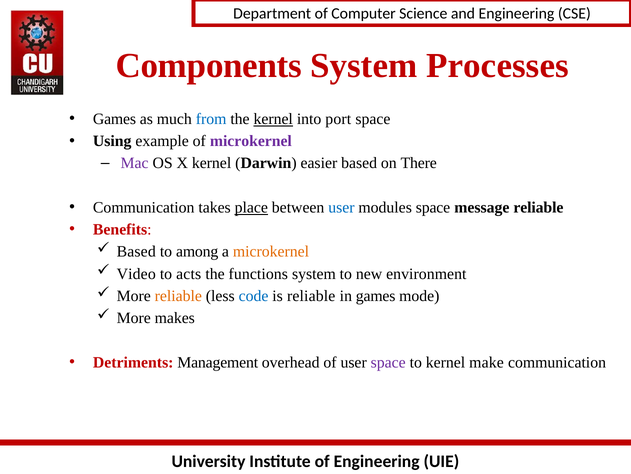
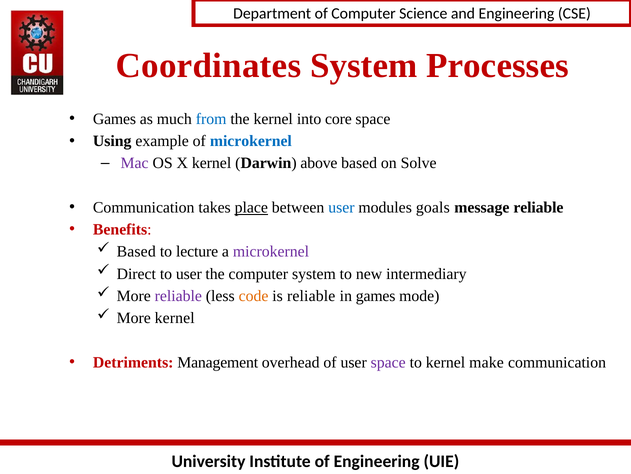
Components: Components -> Coordinates (209, 66)
kernel underline: present -> none (273, 119)
port: port -> core (338, 119)
microkernel colour: purple -> blue (251, 141)
easier: easier -> above (319, 163)
There: There -> Solve (419, 163)
modules space: space -> goals (433, 207)
among: among -> lecture (197, 251)
microkernel colour: orange -> purple (271, 251)
Video: Video -> Direct (136, 273)
to acts: acts -> user (189, 273)
the functions: functions -> computer (258, 273)
environment: environment -> intermediary (426, 273)
reliable colour: orange -> purple (178, 296)
code colour: blue -> orange (254, 296)
More makes: makes -> kernel (175, 318)
